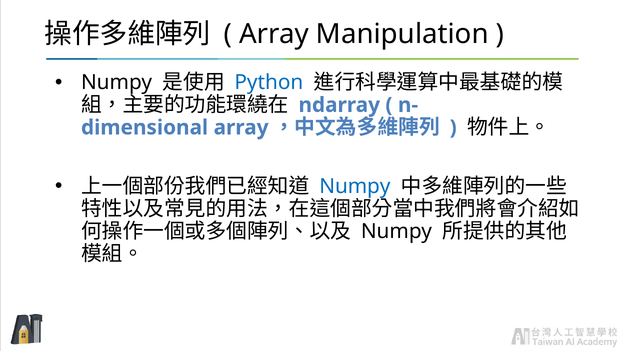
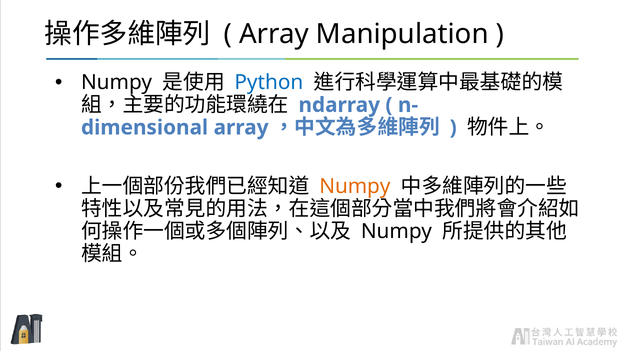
Numpy colour: blue -> orange (355, 186)
